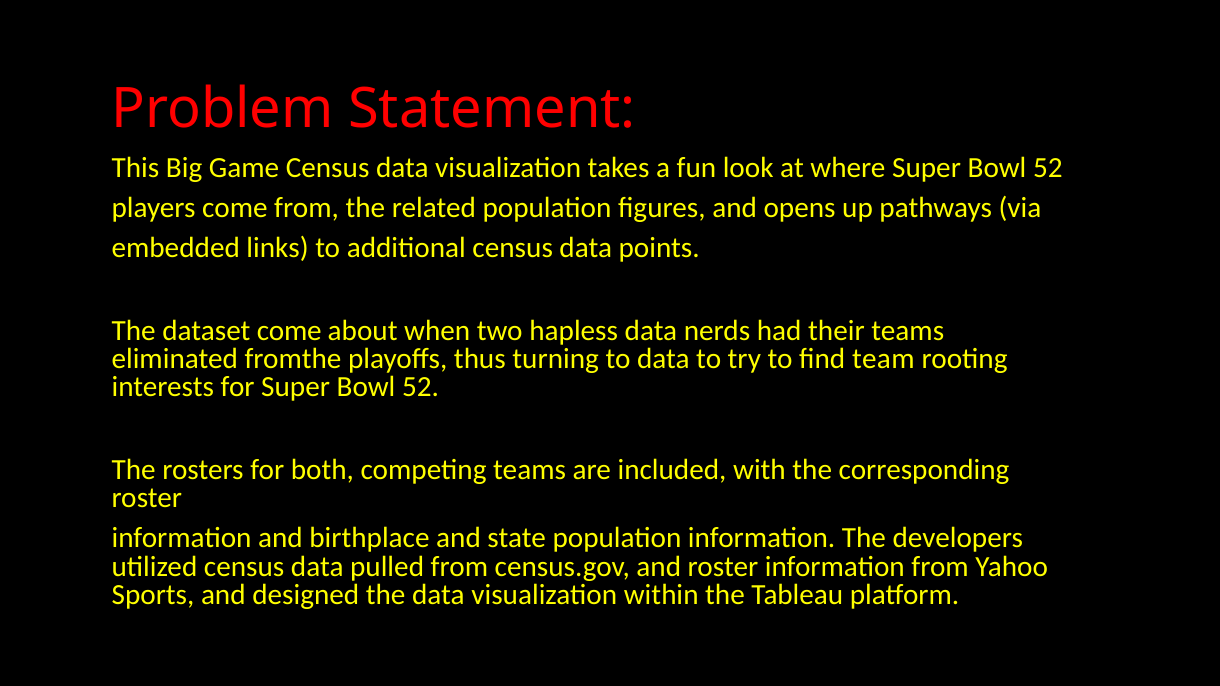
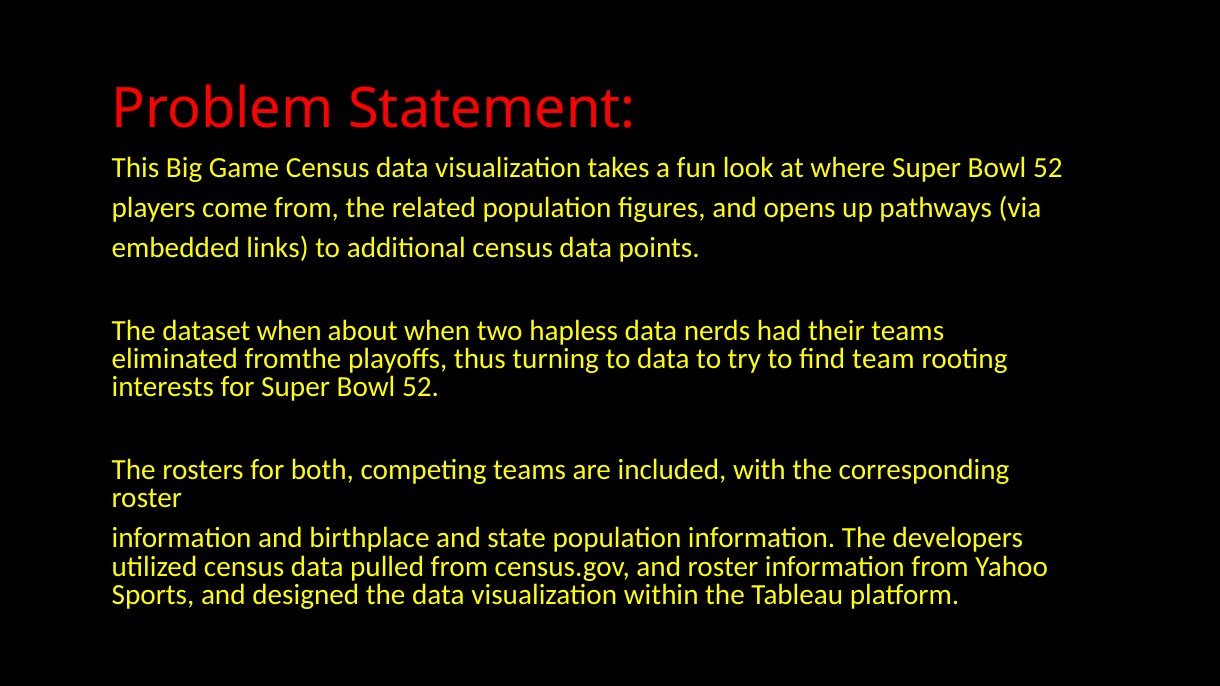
dataset come: come -> when (289, 331)
